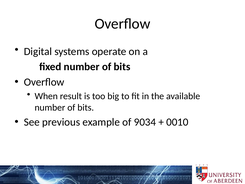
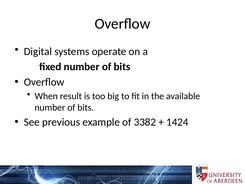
9034: 9034 -> 3382 (145, 122)
0010: 0010 -> 1424 (177, 122)
